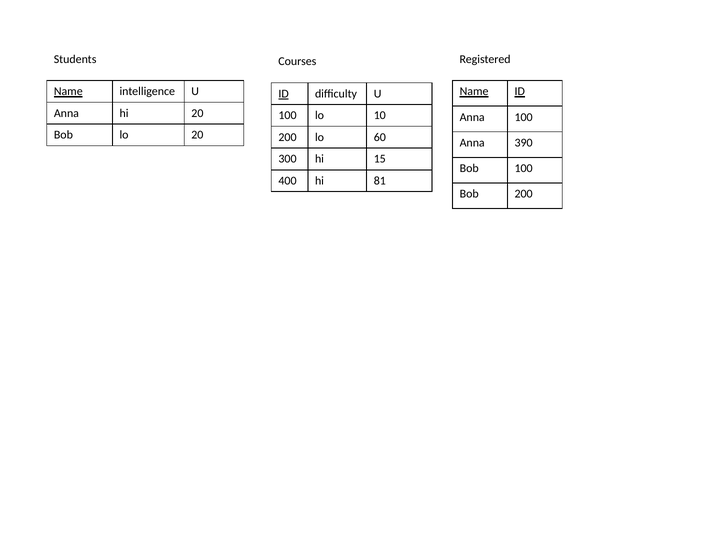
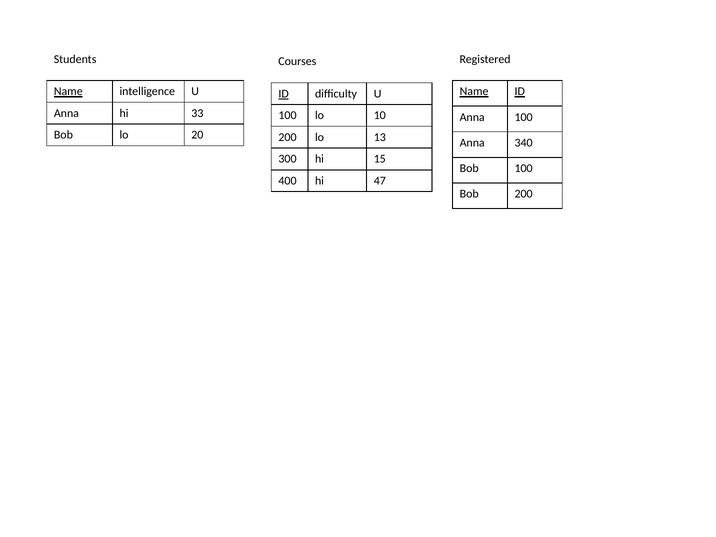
hi 20: 20 -> 33 (197, 113)
60: 60 -> 13 (380, 137)
390: 390 -> 340 (524, 143)
81: 81 -> 47 (380, 181)
